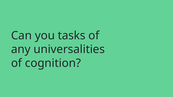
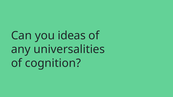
tasks: tasks -> ideas (72, 36)
